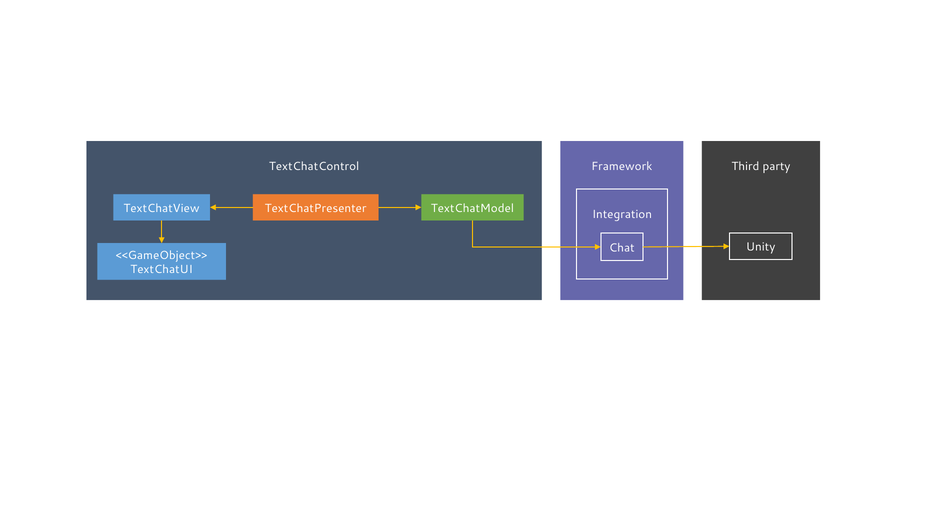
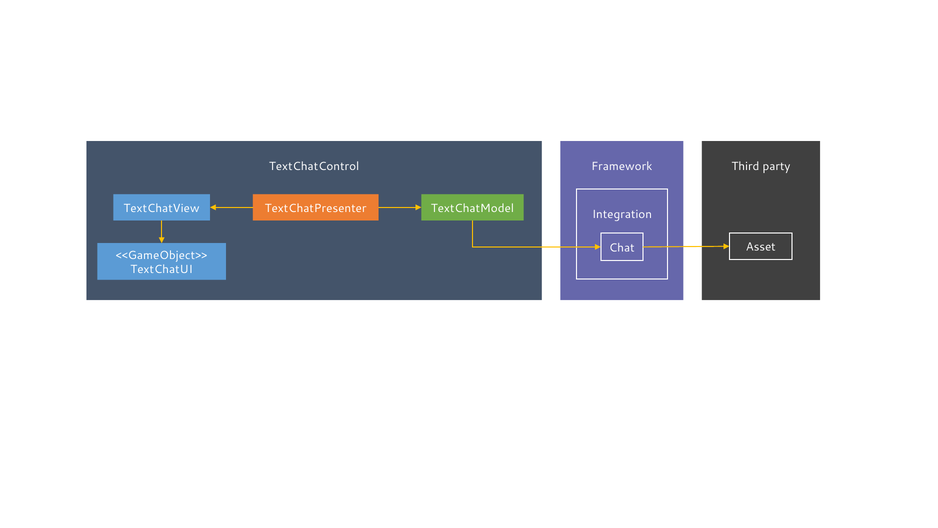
Unity: Unity -> Asset (761, 247)
